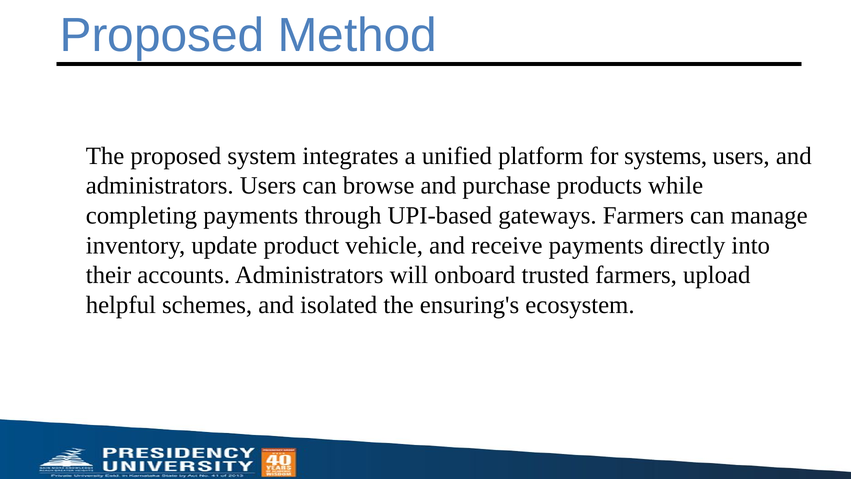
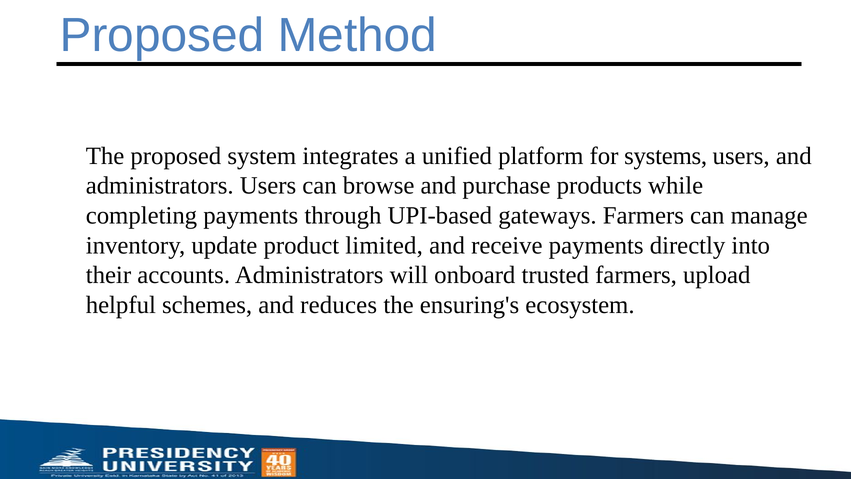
vehicle: vehicle -> limited (384, 245)
isolated: isolated -> reduces (339, 305)
